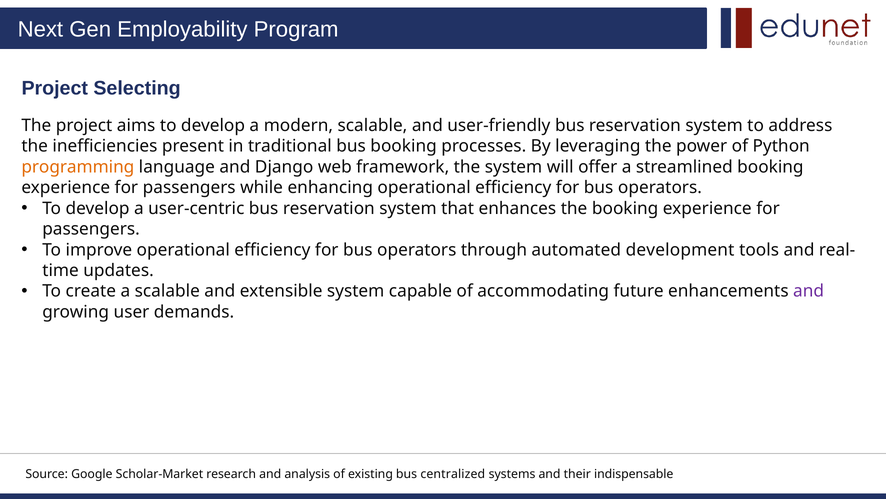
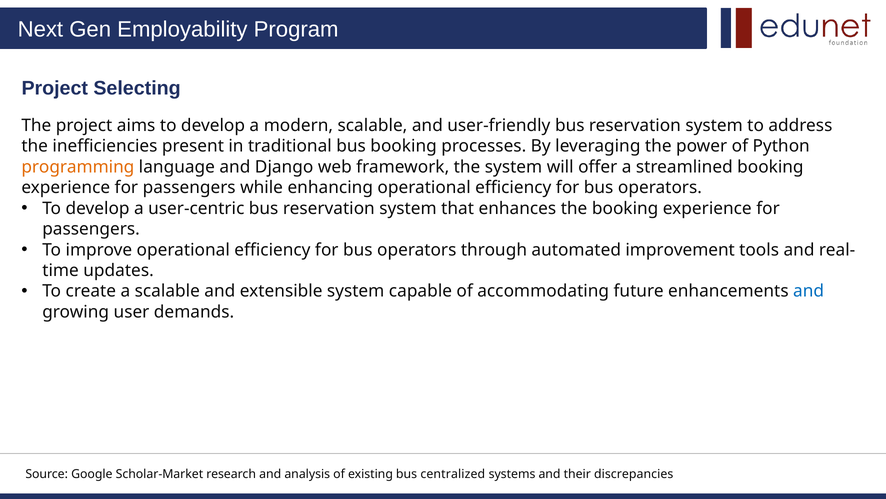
development: development -> improvement (680, 250)
and colour: purple -> blue (809, 291)
indispensable: indispensable -> discrepancies (634, 474)
